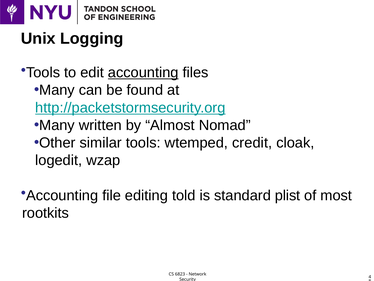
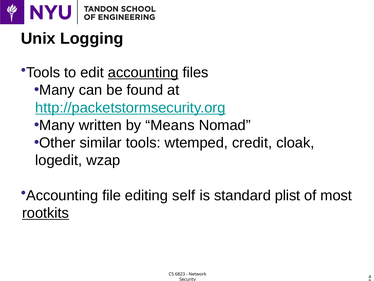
Almost: Almost -> Means (170, 125)
told: told -> self (184, 195)
rootkits underline: none -> present (46, 213)
